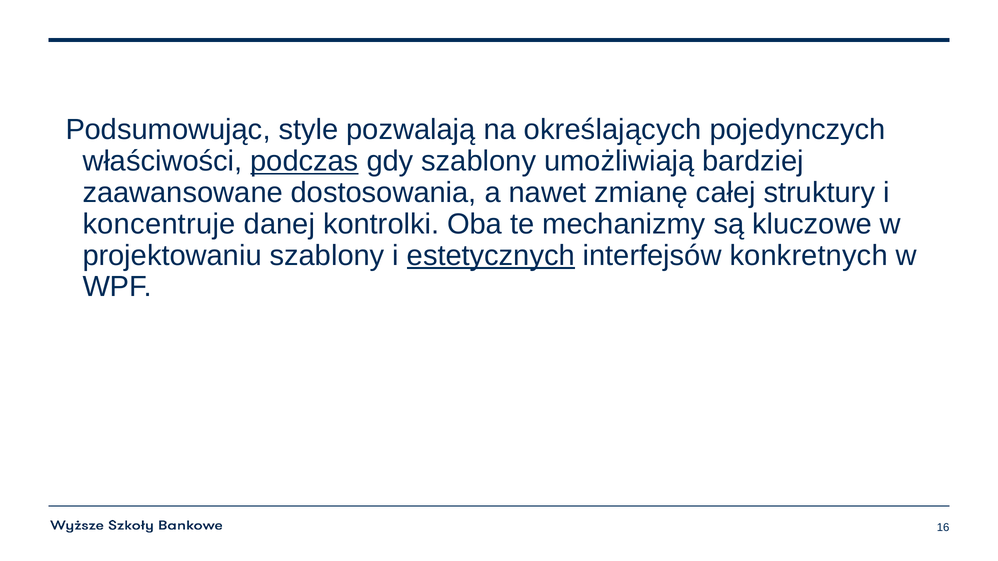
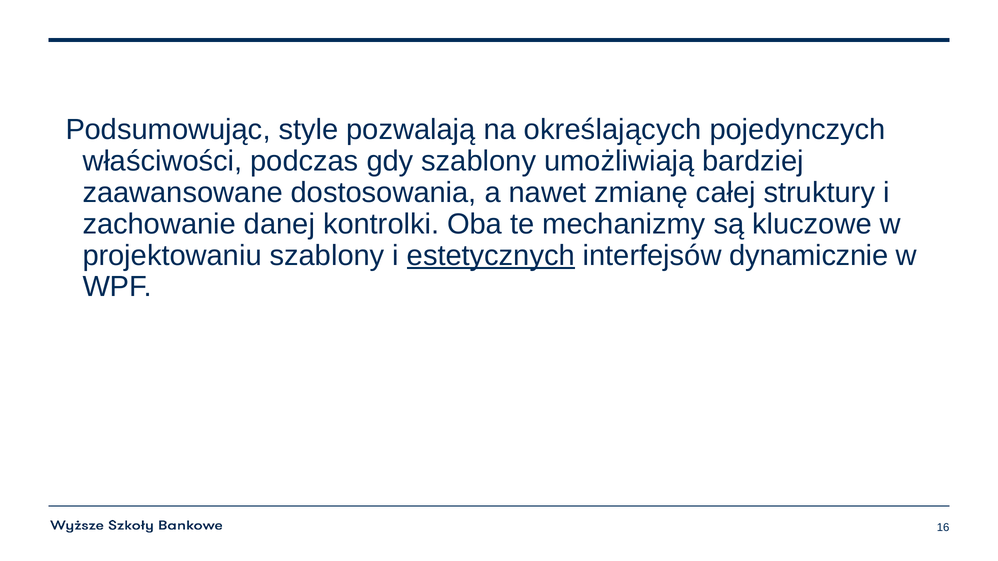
podczas underline: present -> none (304, 161)
koncentruje: koncentruje -> zachowanie (159, 224)
konkretnych: konkretnych -> dynamicznie (809, 256)
